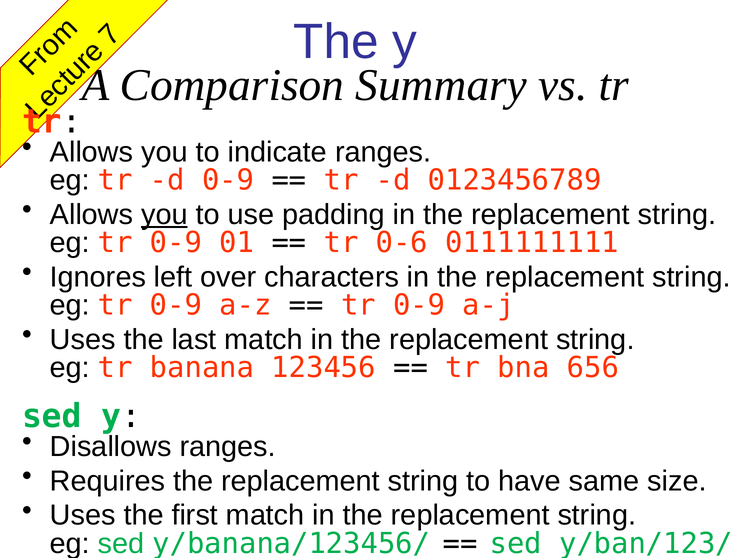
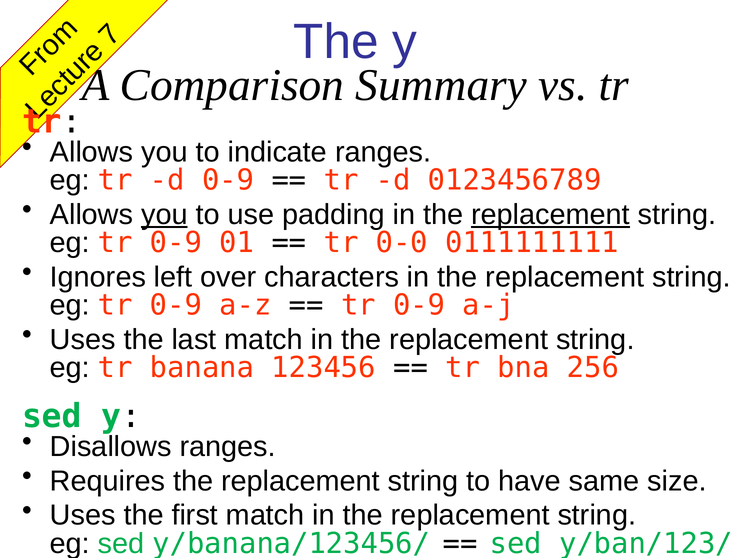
replacement underline: none -> present (551, 214)
0-6: 0-6 -> 0-0 (402, 242)
656: 656 -> 256 (593, 367)
